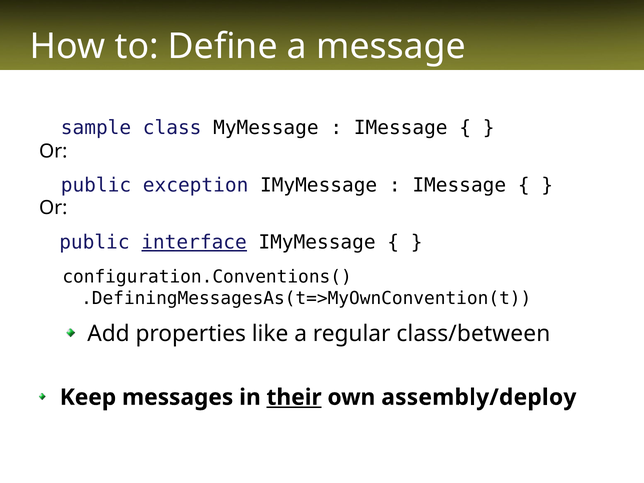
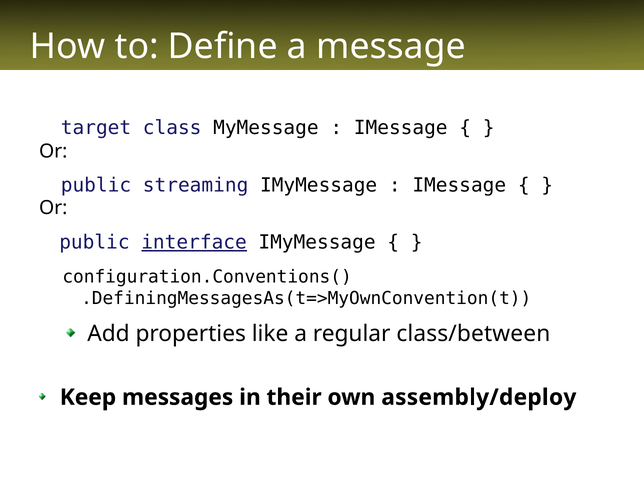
sample: sample -> target (96, 128)
exception: exception -> streaming (196, 185)
their underline: present -> none (294, 397)
